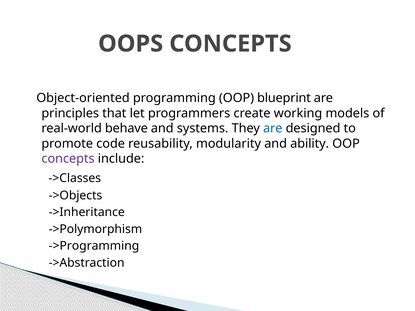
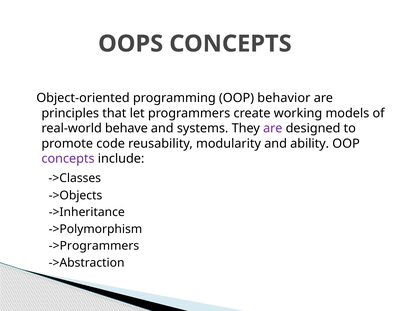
blueprint: blueprint -> behavior (284, 98)
are colour: blue -> purple (273, 129)
->Programming: ->Programming -> ->Programmers (94, 246)
